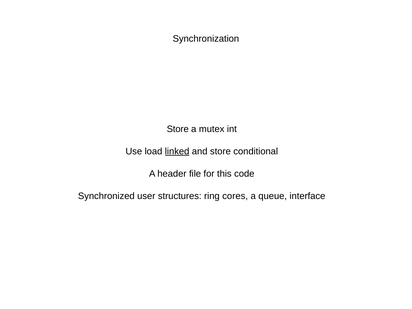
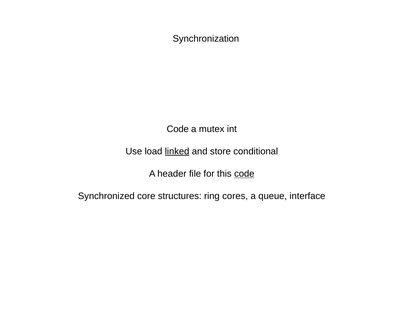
Store: Store -> Code (178, 129)
code underline: none -> present (244, 174)
user: user -> core (146, 196)
